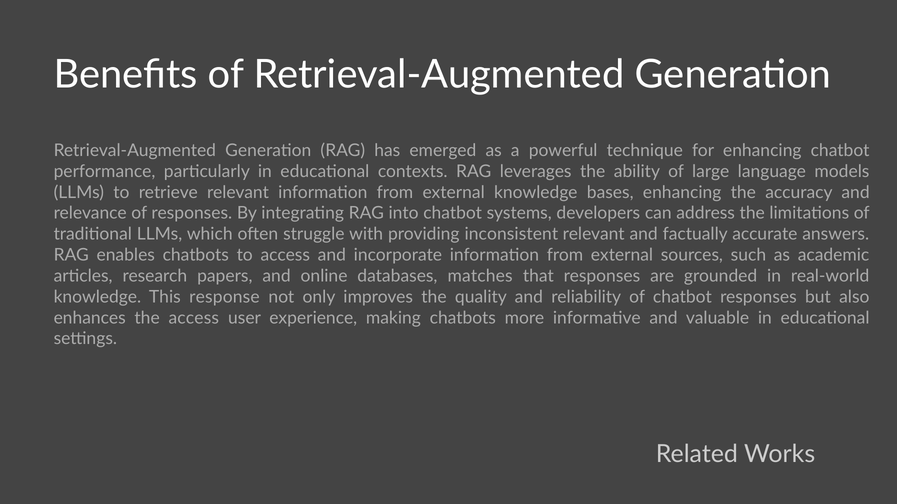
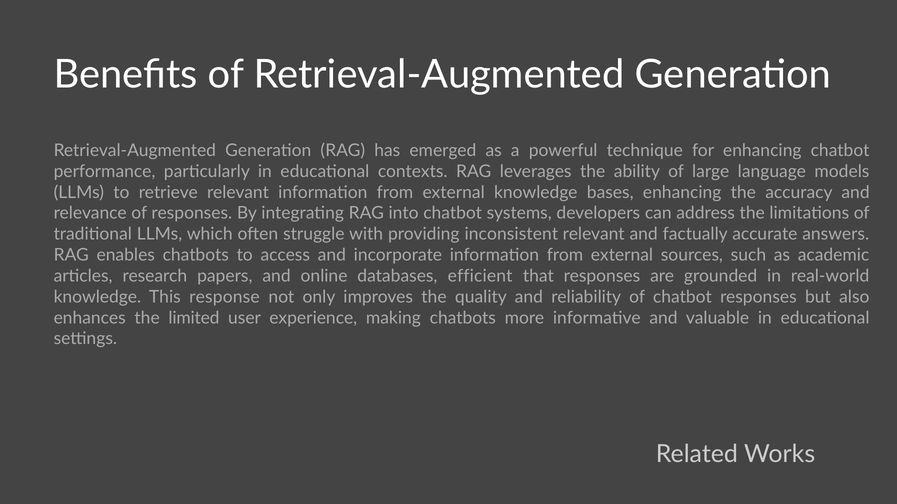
matches: matches -> efficient (480, 276)
the access: access -> limited (194, 318)
